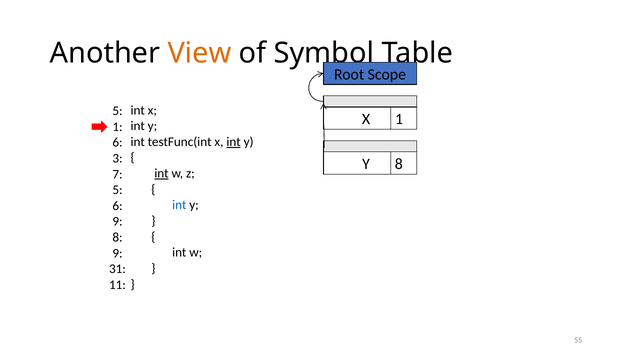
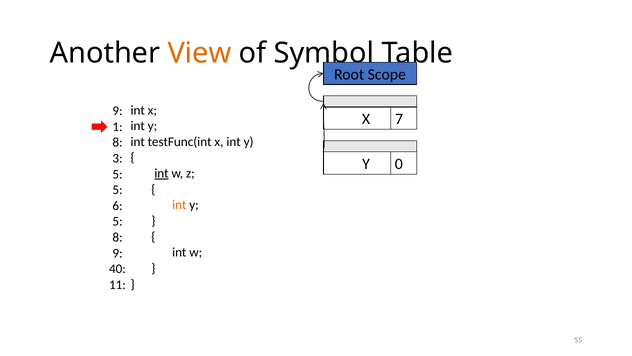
5: 5 -> 9 (117, 111)
X 1: 1 -> 7 (399, 119)
int underline: present -> none (234, 142)
6: 6 -> 8 (117, 142)
Y 8: 8 -> 0 (399, 164)
7: 7 -> 5 (117, 174)
int colour: blue -> orange (179, 205)
9: 9 -> 5 (117, 221)
31: 31 -> 40 (117, 269)
